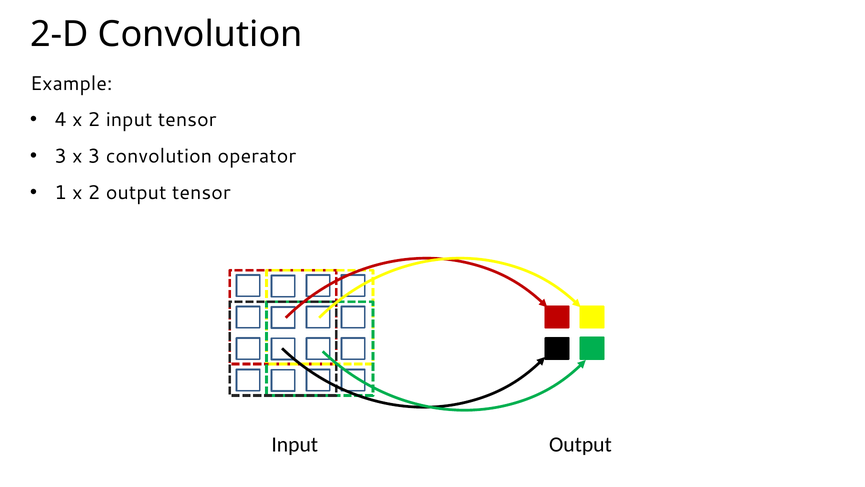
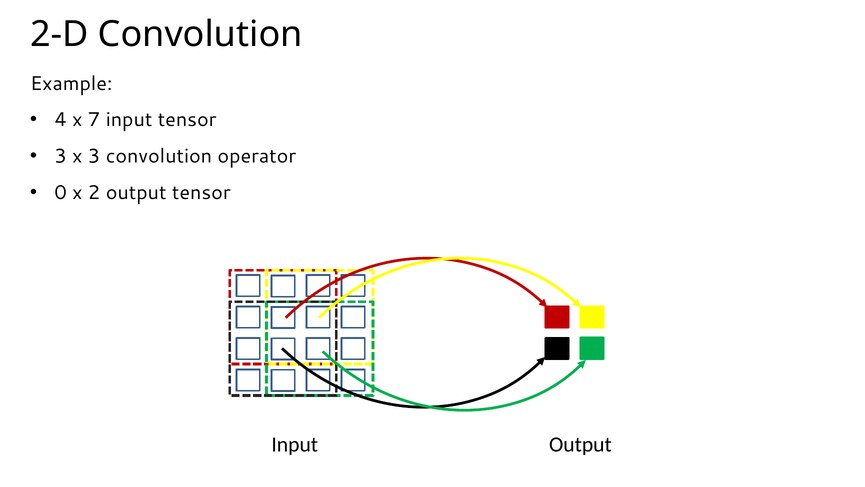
4 x 2: 2 -> 7 (94, 120)
1: 1 -> 0 (61, 193)
